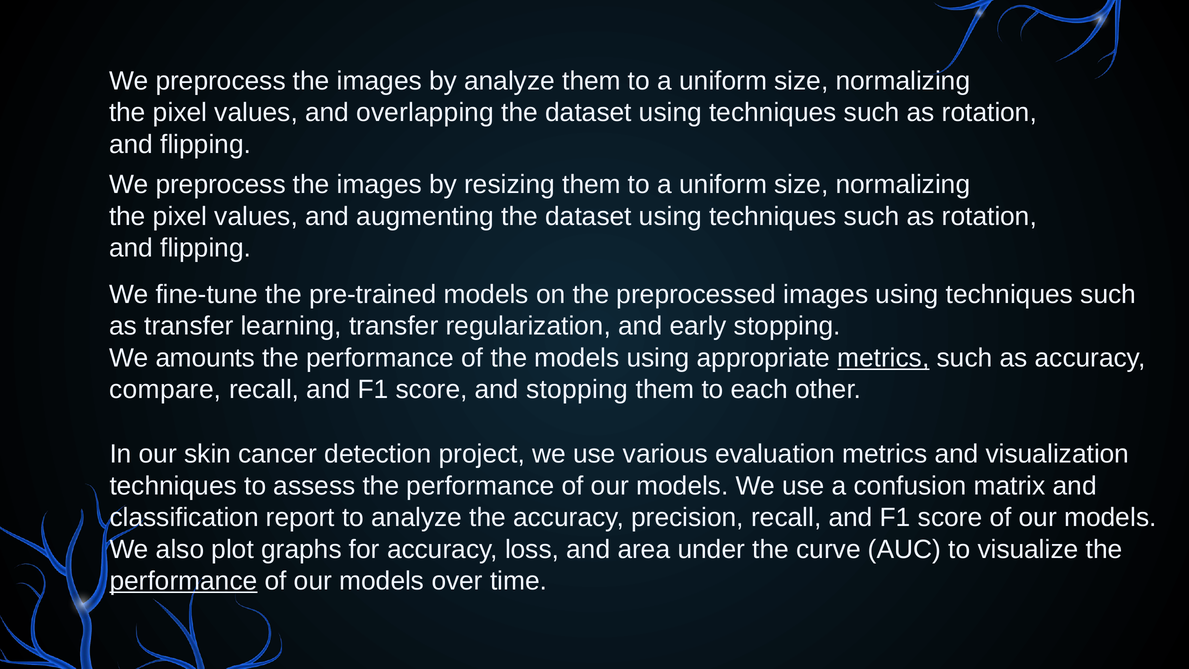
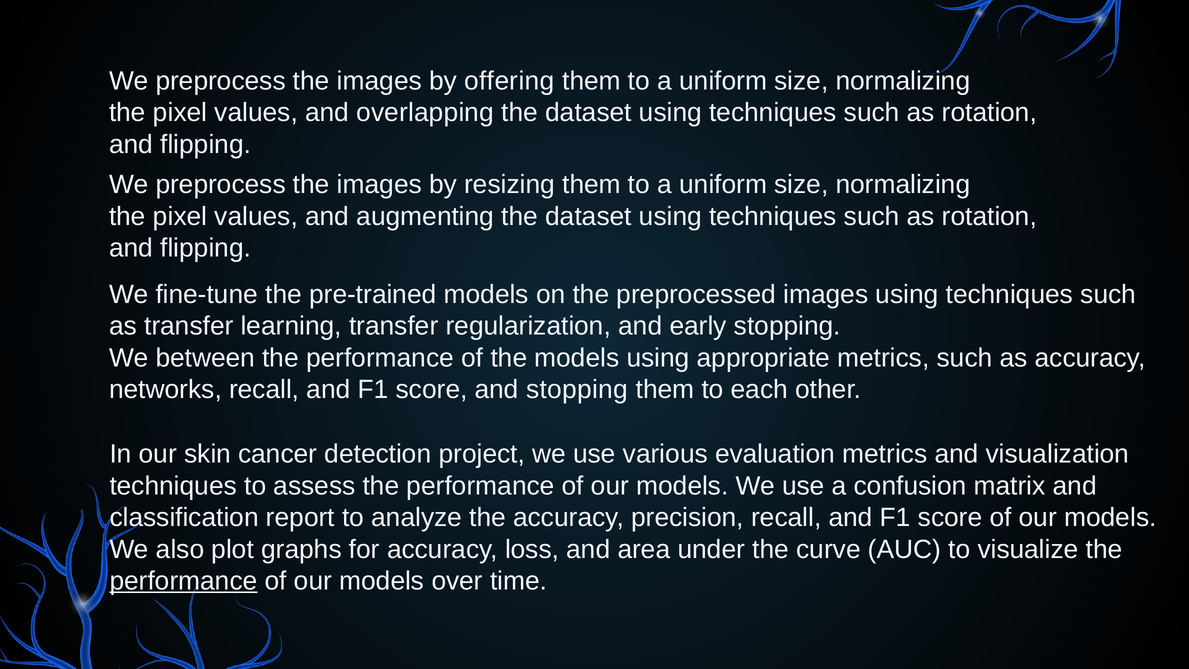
by analyze: analyze -> offering (509, 81)
amounts: amounts -> between (205, 358)
metrics underline: present -> none (883, 358)
compare: compare -> networks (166, 389)
